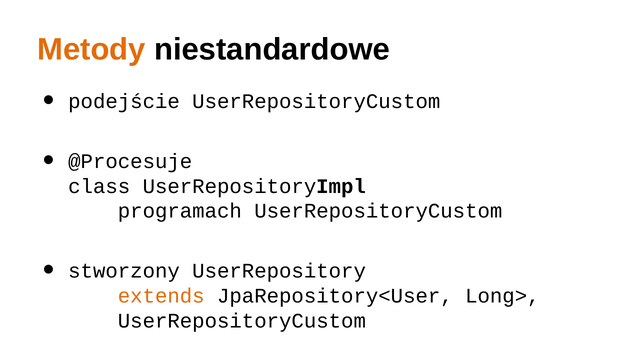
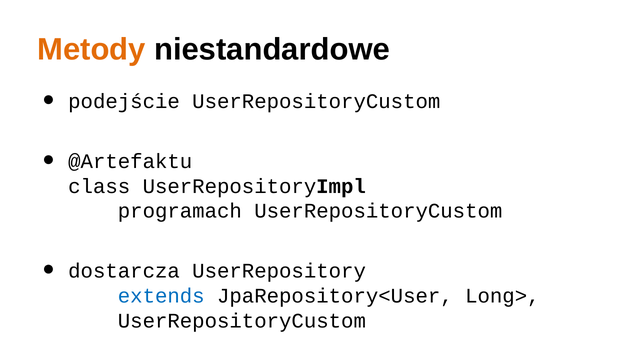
@Procesuje: @Procesuje -> @Artefaktu (130, 161)
stworzony: stworzony -> dostarcza (124, 271)
extends colour: orange -> blue (161, 296)
